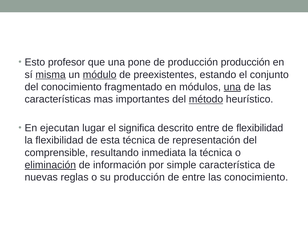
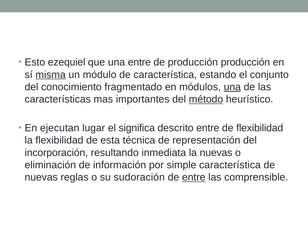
profesor: profesor -> ezequiel (67, 62)
una pone: pone -> entre (139, 62)
módulo underline: present -> none (100, 75)
de preexistentes: preexistentes -> característica (165, 75)
comprensible: comprensible -> incorporación (56, 153)
la técnica: técnica -> nuevas (216, 153)
eliminación underline: present -> none (50, 165)
su producción: producción -> sudoración (139, 177)
entre underline: none -> present (194, 177)
las conocimiento: conocimiento -> comprensible (256, 177)
